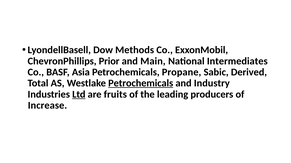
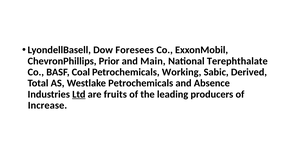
Methods: Methods -> Foresees (135, 50)
Intermediates: Intermediates -> Terephthalate (237, 61)
Asia: Asia -> Coal (81, 72)
Propane: Propane -> Working (182, 72)
Petrochemicals underline: present -> none (141, 84)
Industry: Industry -> Absence (212, 84)
